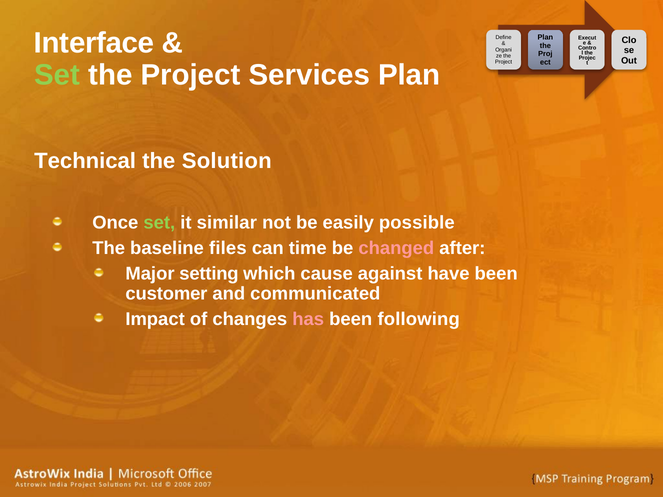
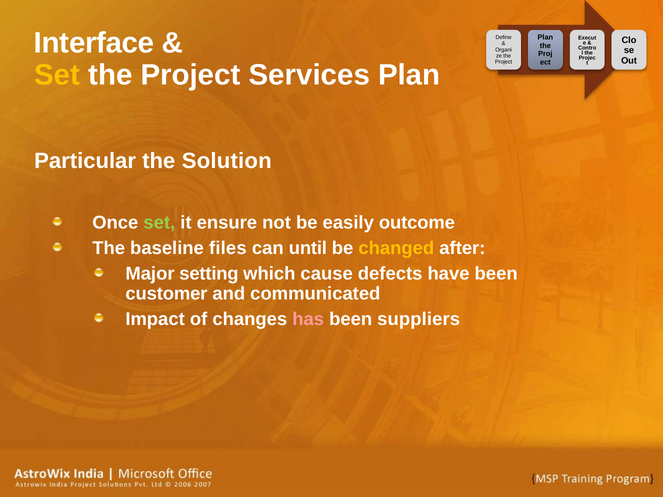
Set colour: light green -> yellow (57, 75)
Technical: Technical -> Particular (85, 161)
similar: similar -> ensure (227, 223)
possible: possible -> outcome (417, 223)
time: time -> until (308, 248)
changed colour: pink -> yellow (396, 248)
against: against -> defects (390, 274)
following: following -> suppliers (419, 319)
